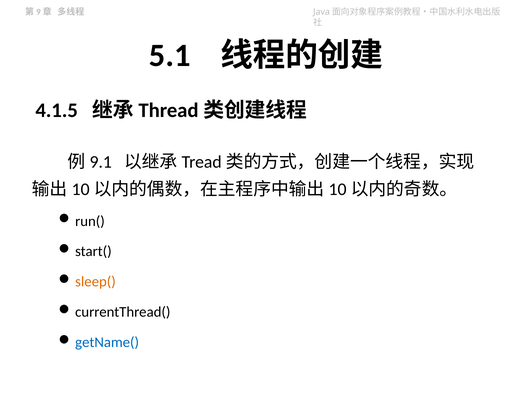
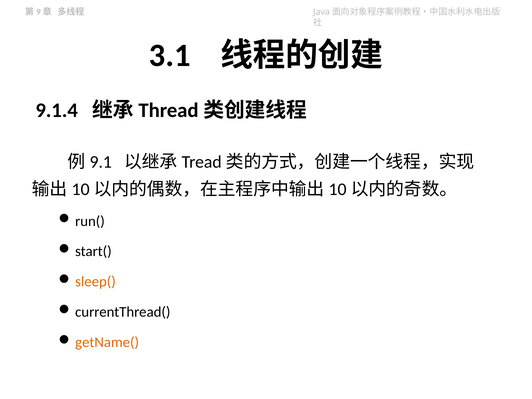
5.1: 5.1 -> 3.1 (170, 55)
4.1.5: 4.1.5 -> 9.1.4 (57, 110)
getName( colour: blue -> orange (107, 342)
